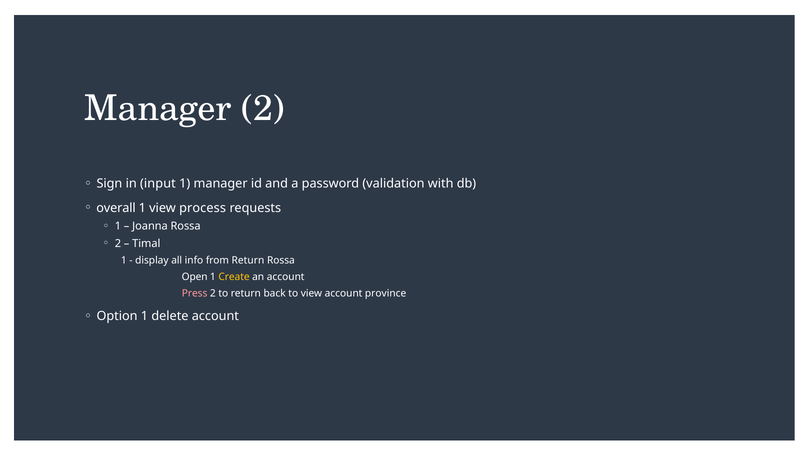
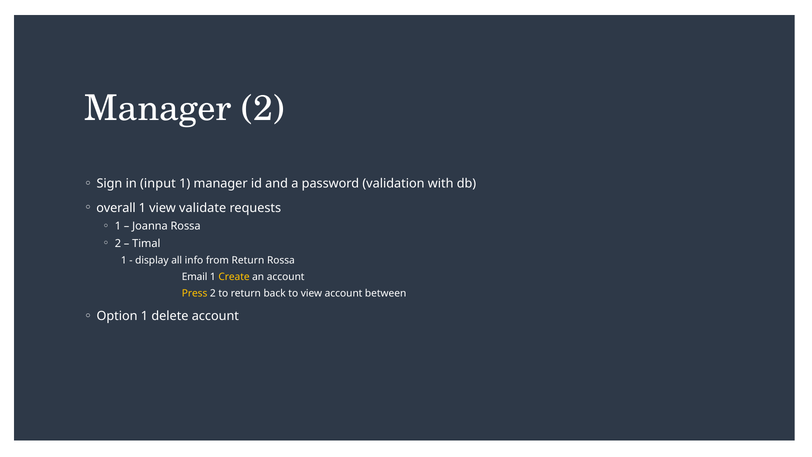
process: process -> validate (203, 208)
Open: Open -> Email (195, 277)
Press colour: pink -> yellow (195, 293)
province: province -> between (386, 293)
